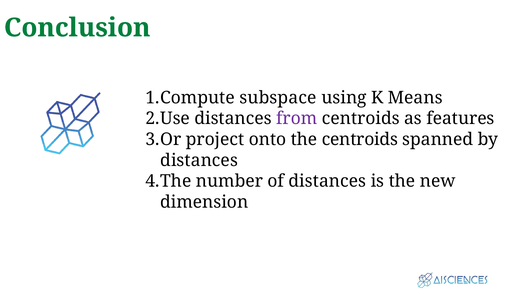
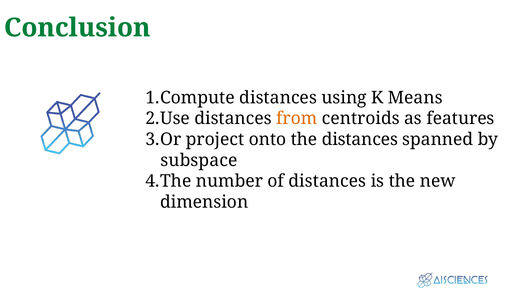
subspace: subspace -> distances (278, 98)
from colour: purple -> orange (297, 119)
the centroids: centroids -> distances (360, 140)
distances: distances -> subspace (199, 160)
